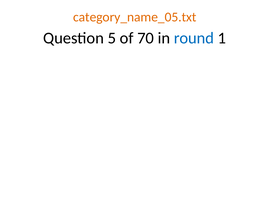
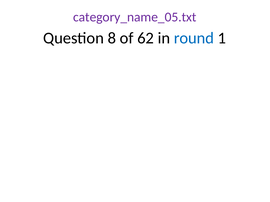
category_name_05.txt colour: orange -> purple (135, 17)
5: 5 -> 8 (112, 38)
70: 70 -> 62 (146, 38)
